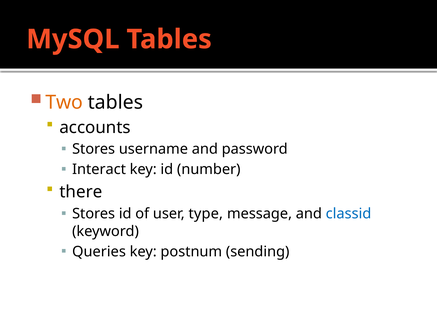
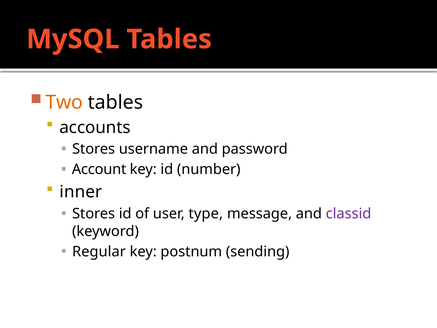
Interact: Interact -> Account (99, 169)
there: there -> inner (81, 192)
classid colour: blue -> purple (349, 214)
Queries: Queries -> Regular (99, 251)
